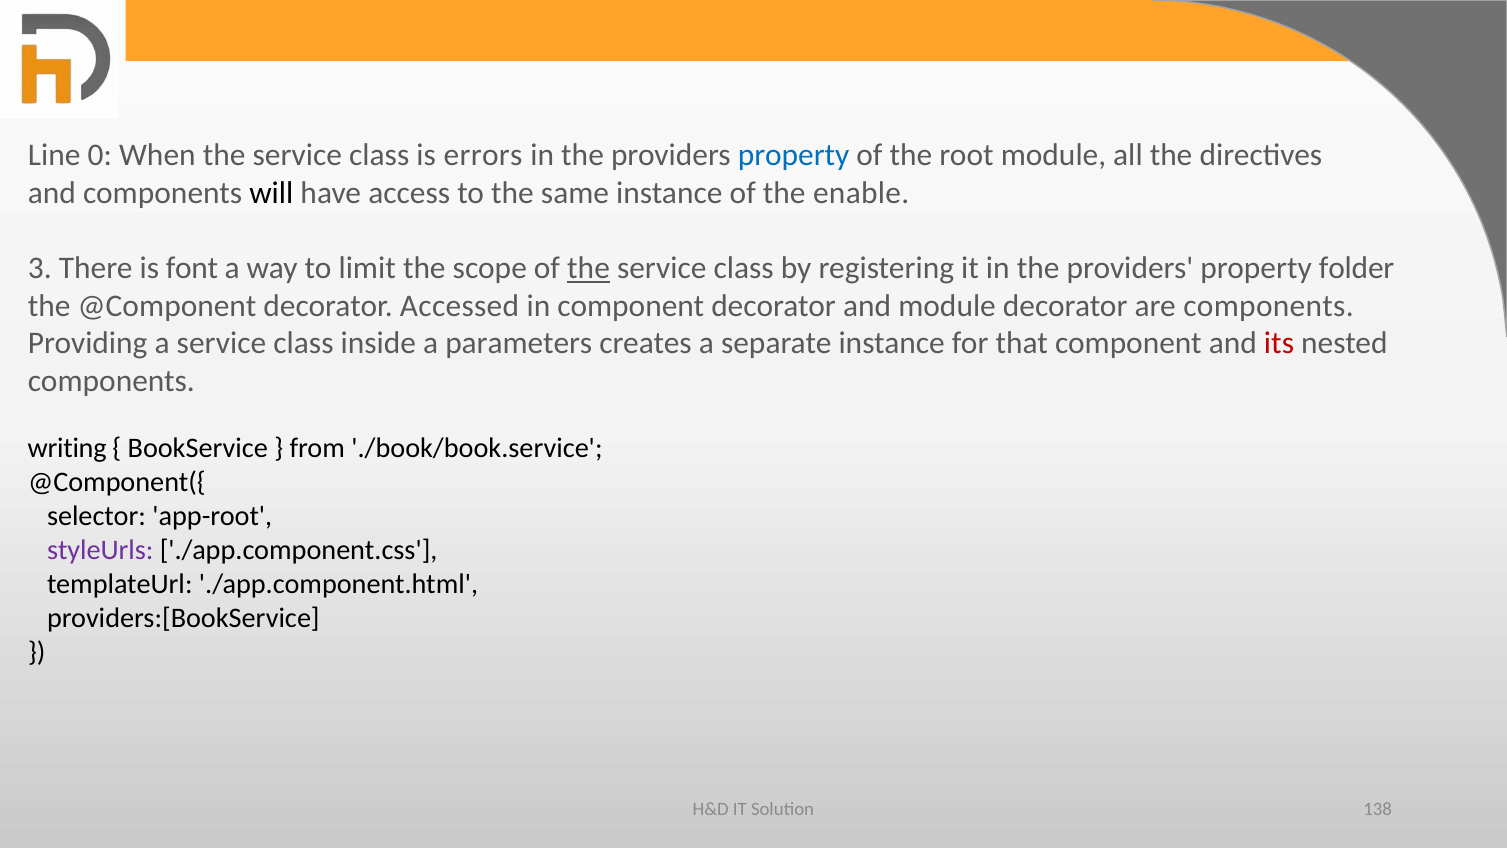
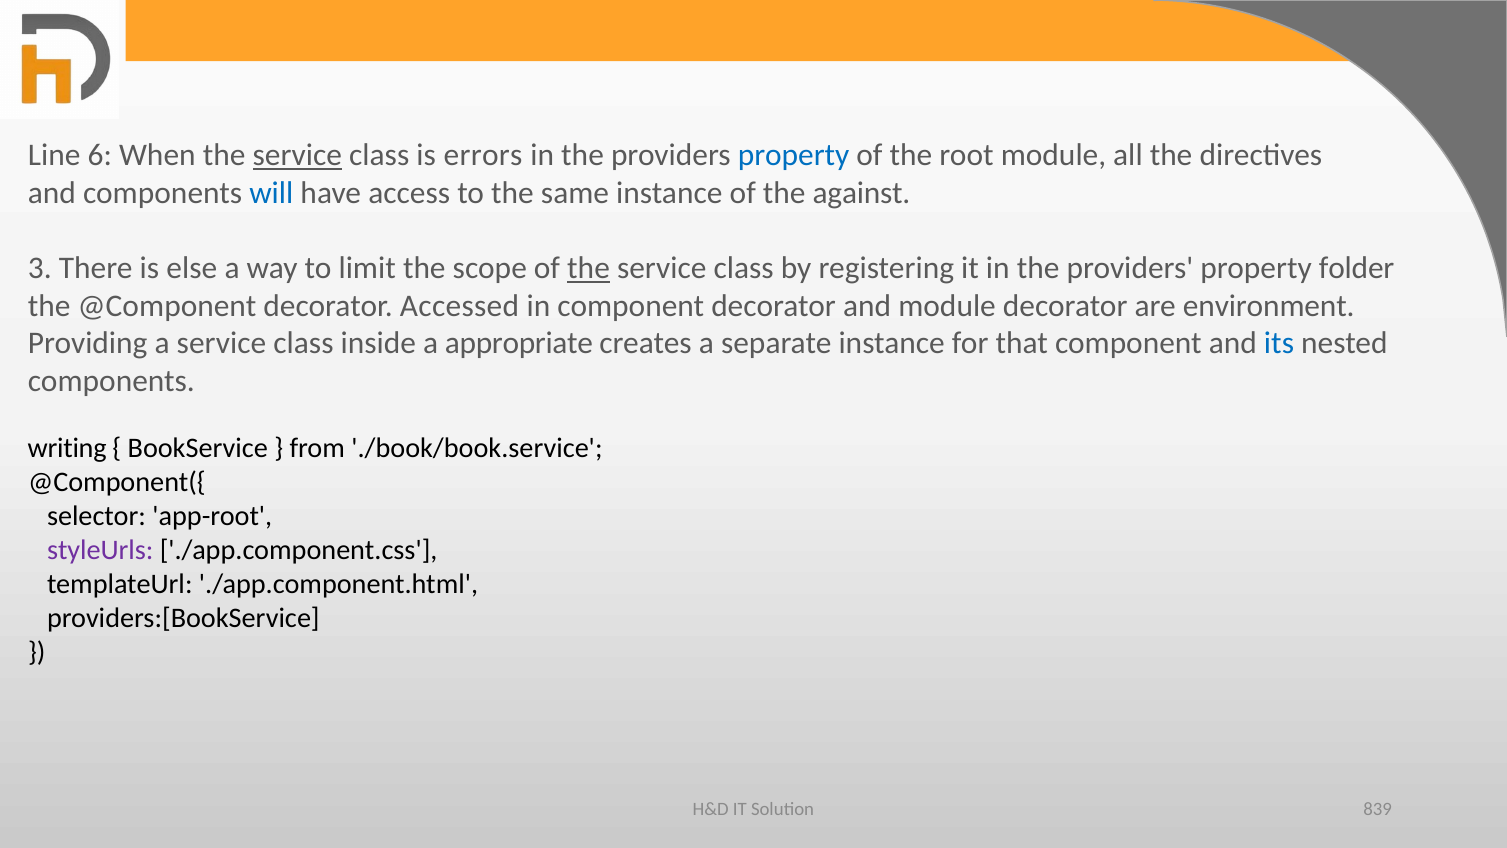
0: 0 -> 6 (100, 155)
service underline: none -> present (297, 155)
will colour: black -> blue (271, 193)
enable: enable -> against (861, 193)
font: font -> else (192, 268)
are components: components -> environment (1269, 306)
parameters: parameters -> appropriate (519, 343)
its colour: red -> blue (1279, 343)
138: 138 -> 839 (1378, 809)
